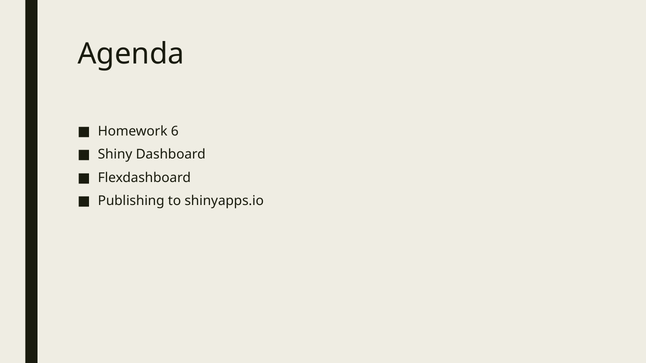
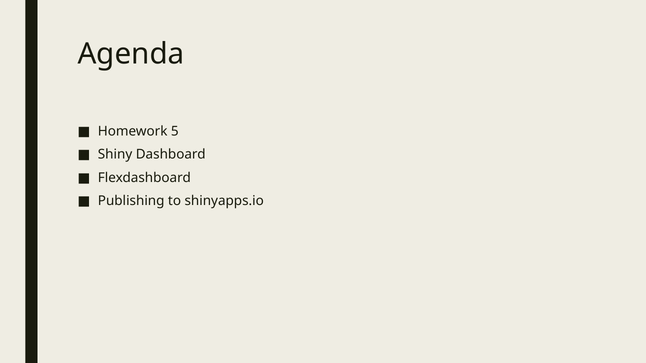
6: 6 -> 5 (175, 131)
